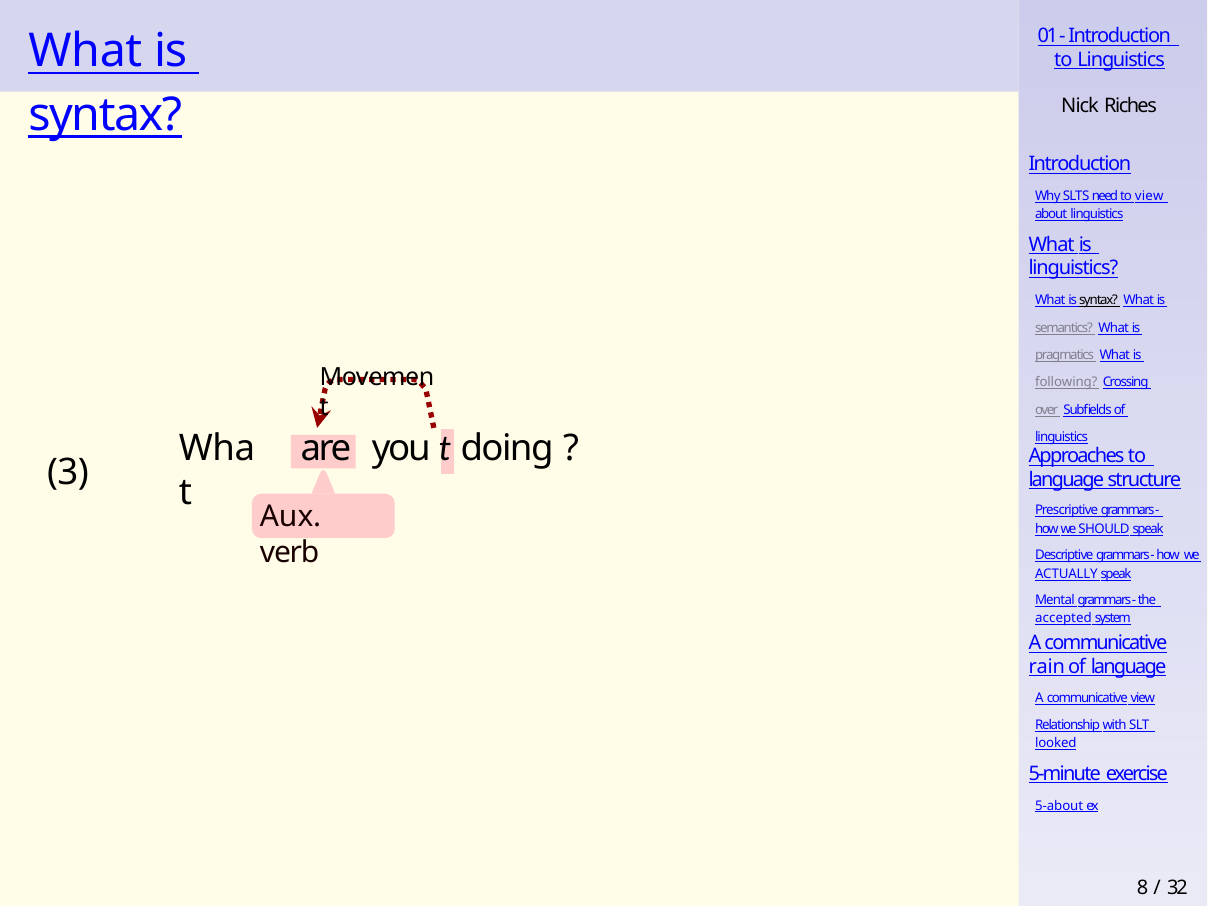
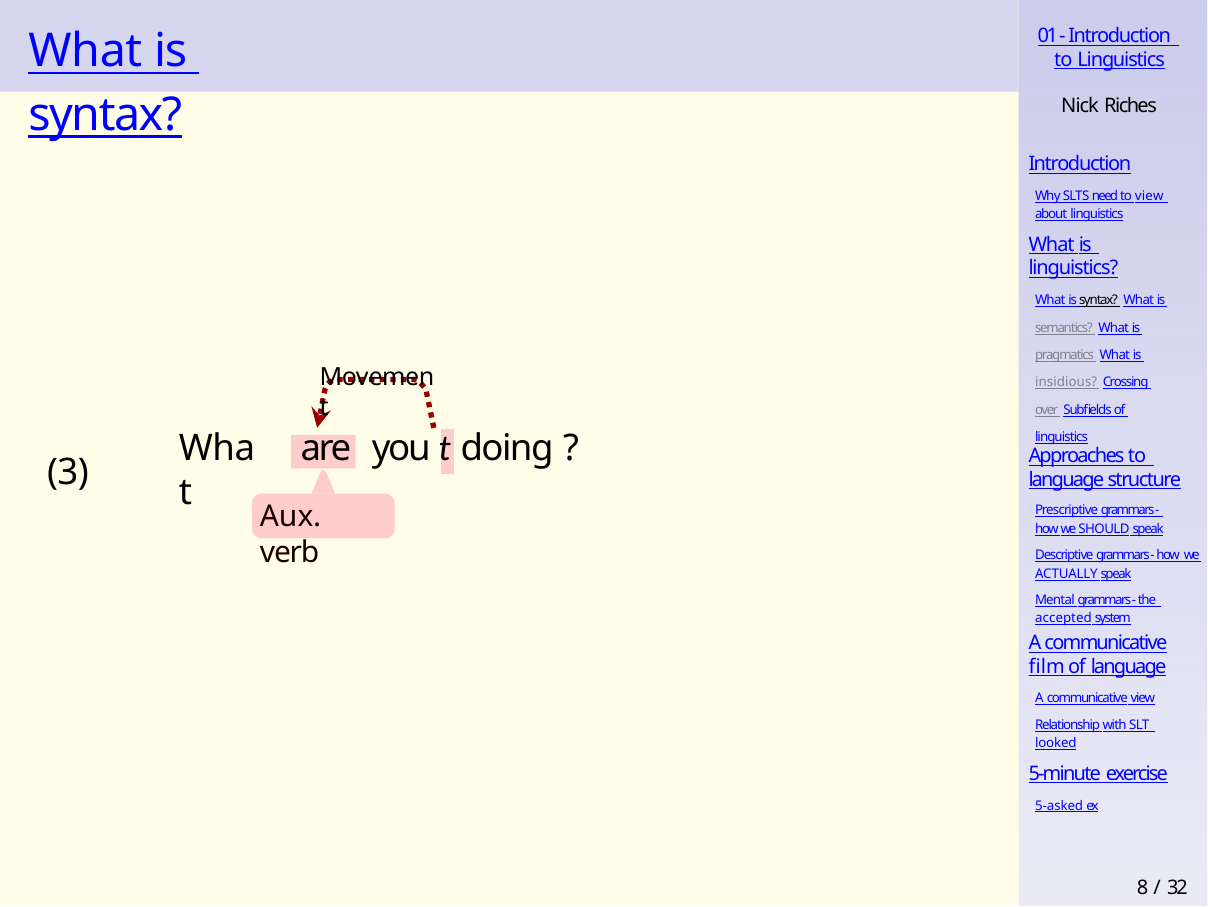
following: following -> insidious (1066, 382)
rain: rain -> film (1047, 667)
5-about: 5-about -> 5-asked (1059, 805)
